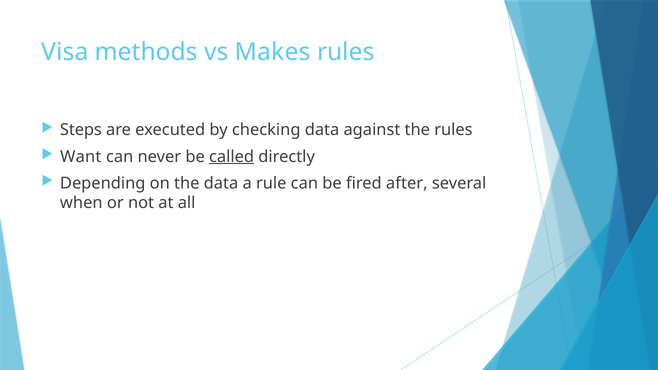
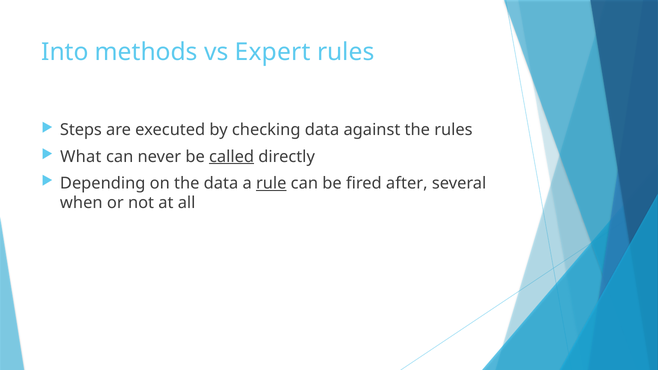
Visa: Visa -> Into (65, 52)
Makes: Makes -> Expert (273, 52)
Want: Want -> What (81, 157)
rule underline: none -> present (271, 183)
